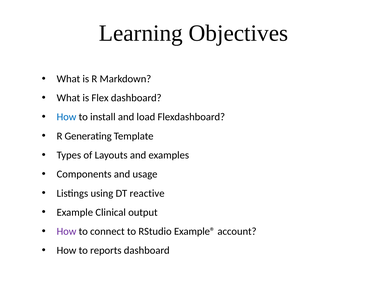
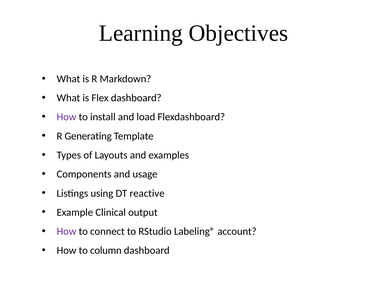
How colour: blue -> purple (67, 117)
Example®: Example® -> Labeling® (195, 231)
reports: reports -> column (106, 250)
